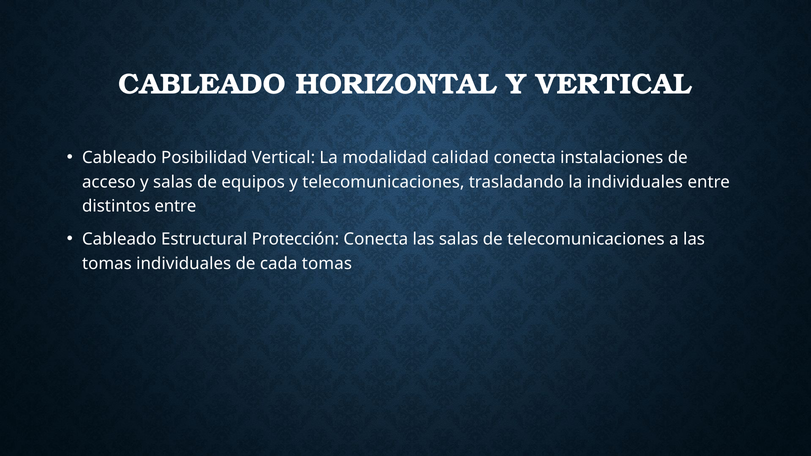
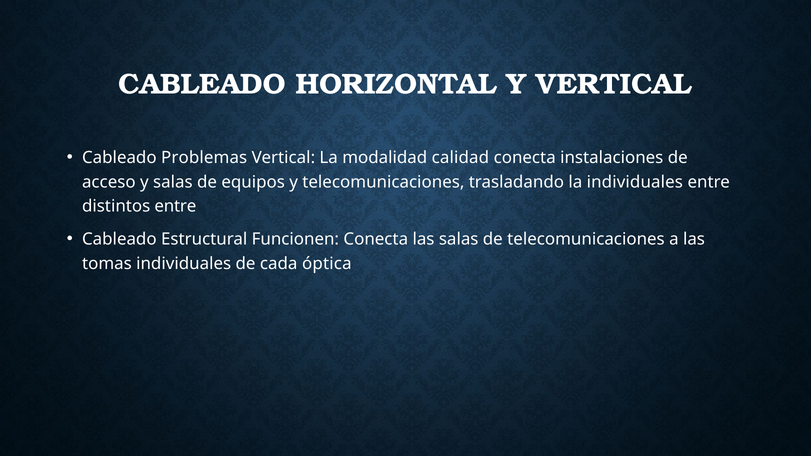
Posibilidad: Posibilidad -> Problemas (204, 158)
Protección: Protección -> Funcionen (295, 239)
cada tomas: tomas -> óptica (327, 264)
